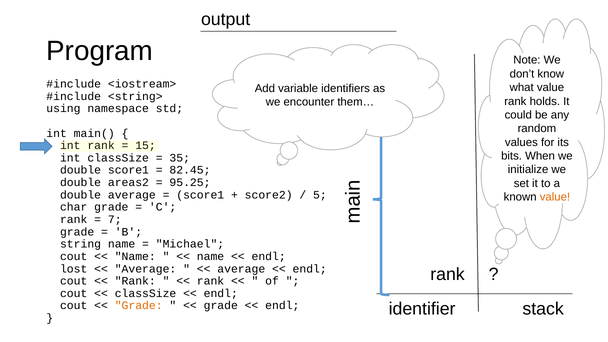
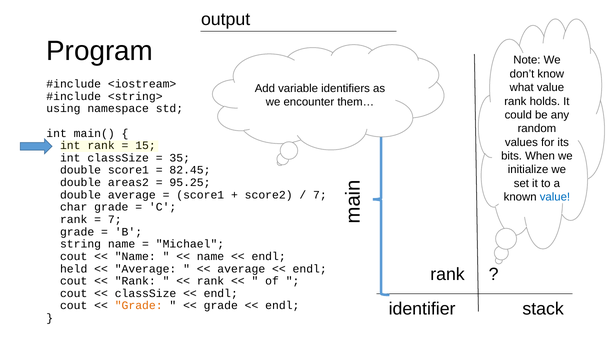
5: 5 -> 7 (320, 195)
value colour: orange -> blue (555, 197)
lost: lost -> held (74, 269)
